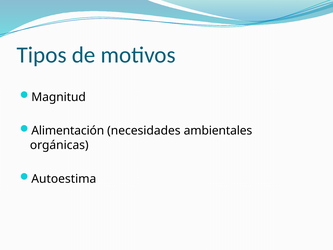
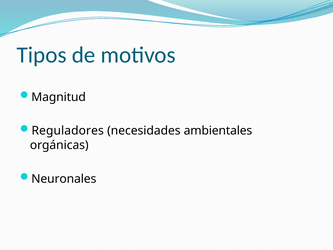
Alimentación: Alimentación -> Reguladores (68, 131)
Autoestima: Autoestima -> Neuronales (64, 179)
